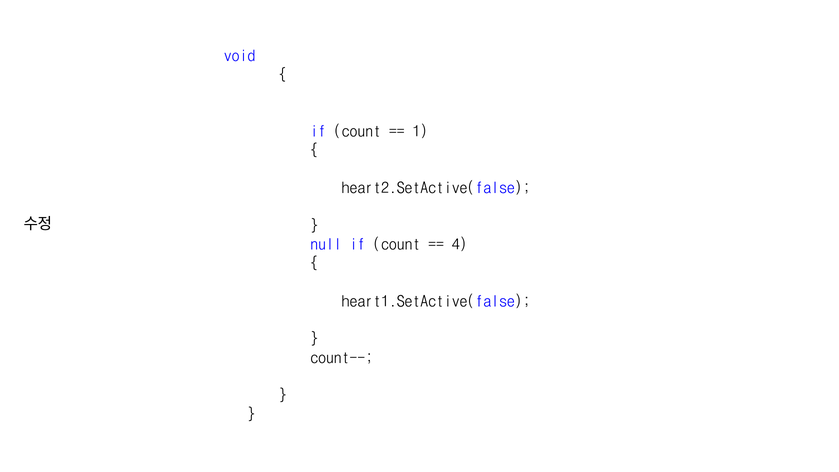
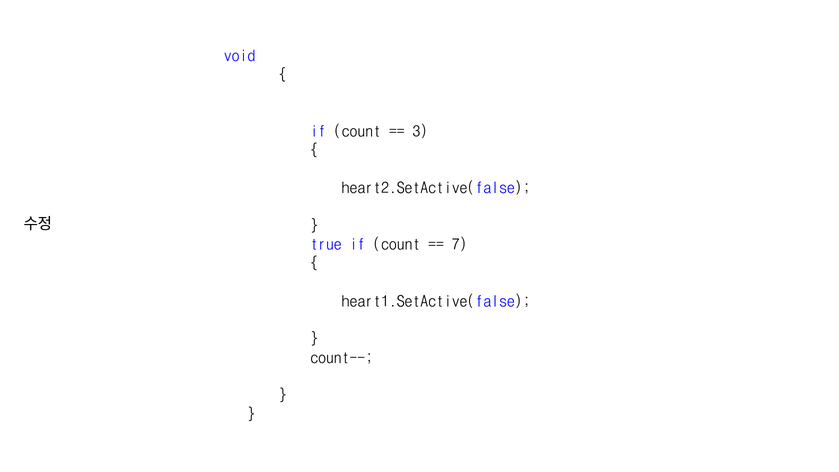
1: 1 -> 3 (420, 131)
null: null -> true (326, 245)
4: 4 -> 7 (460, 245)
